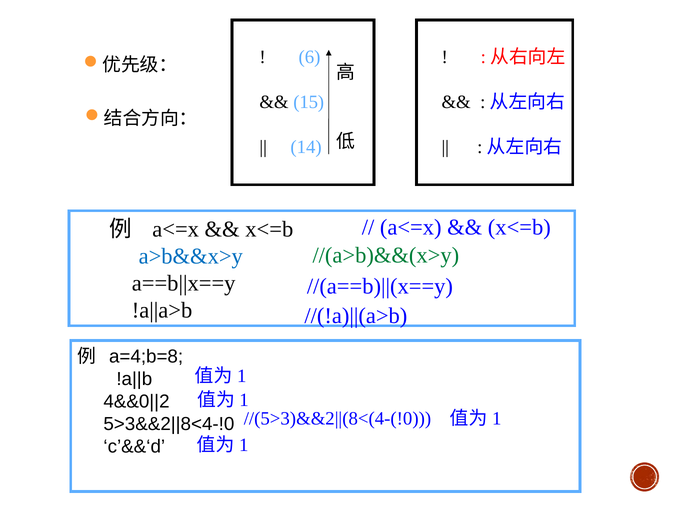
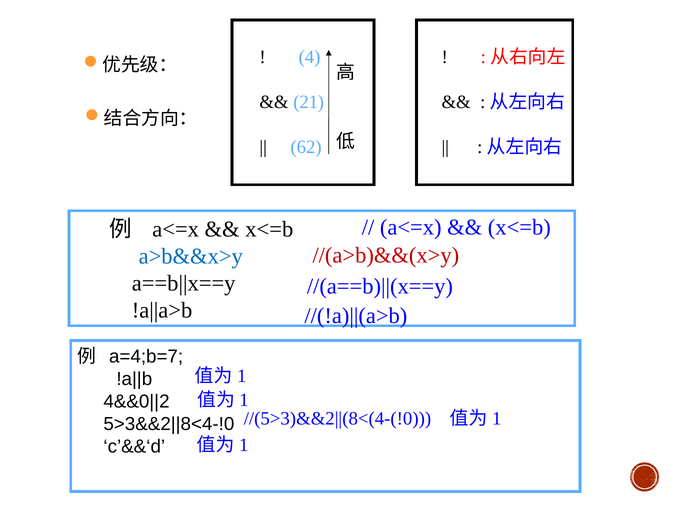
6: 6 -> 4 (309, 57)
15: 15 -> 21 (309, 102)
14: 14 -> 62 (306, 147)
//(a>b)&&(x>y colour: green -> red (386, 255)
a=4;b=8: a=4;b=8 -> a=4;b=7 (146, 356)
